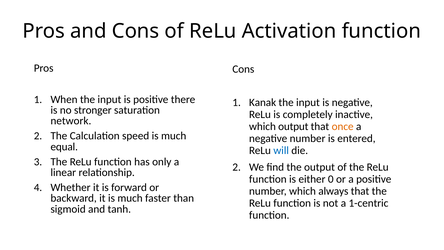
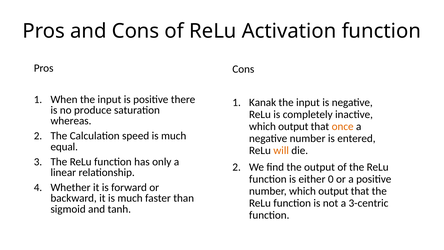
stronger: stronger -> produce (93, 110)
network: network -> whereas (71, 121)
will colour: blue -> orange (281, 150)
number which always: always -> output (333, 191)
1-centric: 1-centric -> 3-centric (368, 203)
